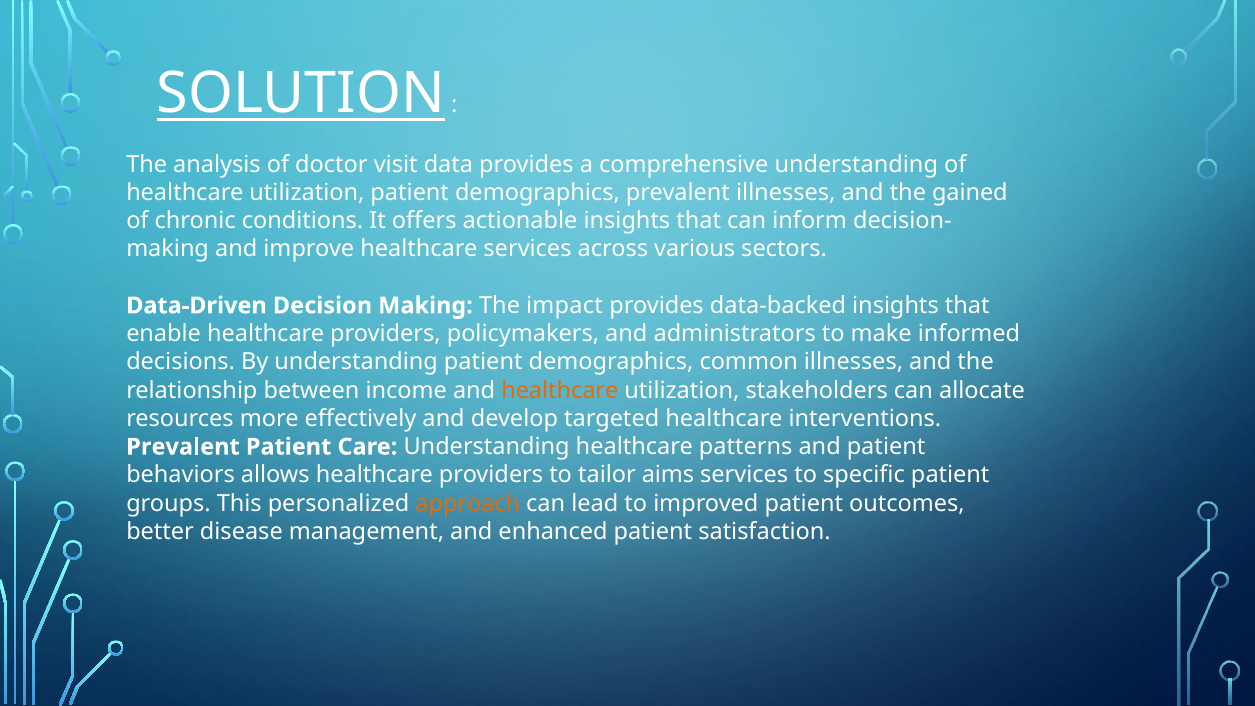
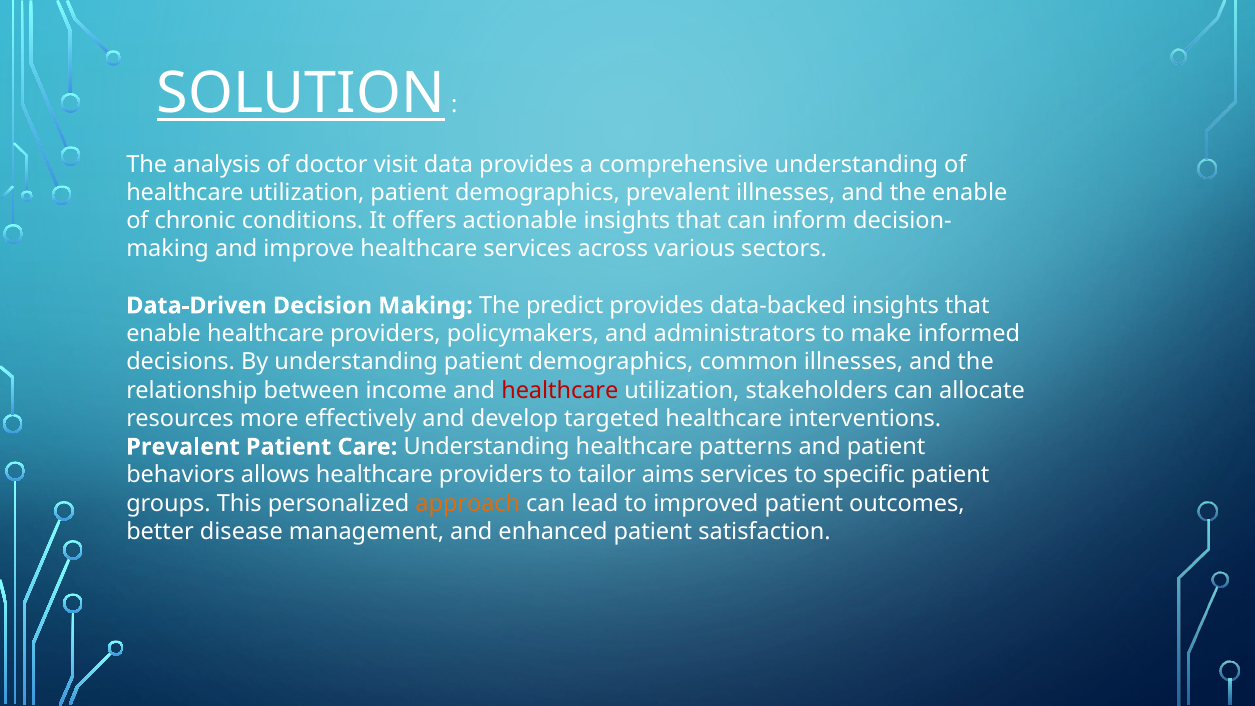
the gained: gained -> enable (970, 193)
impact: impact -> predict (565, 306)
healthcare colour: orange -> red (560, 390)
